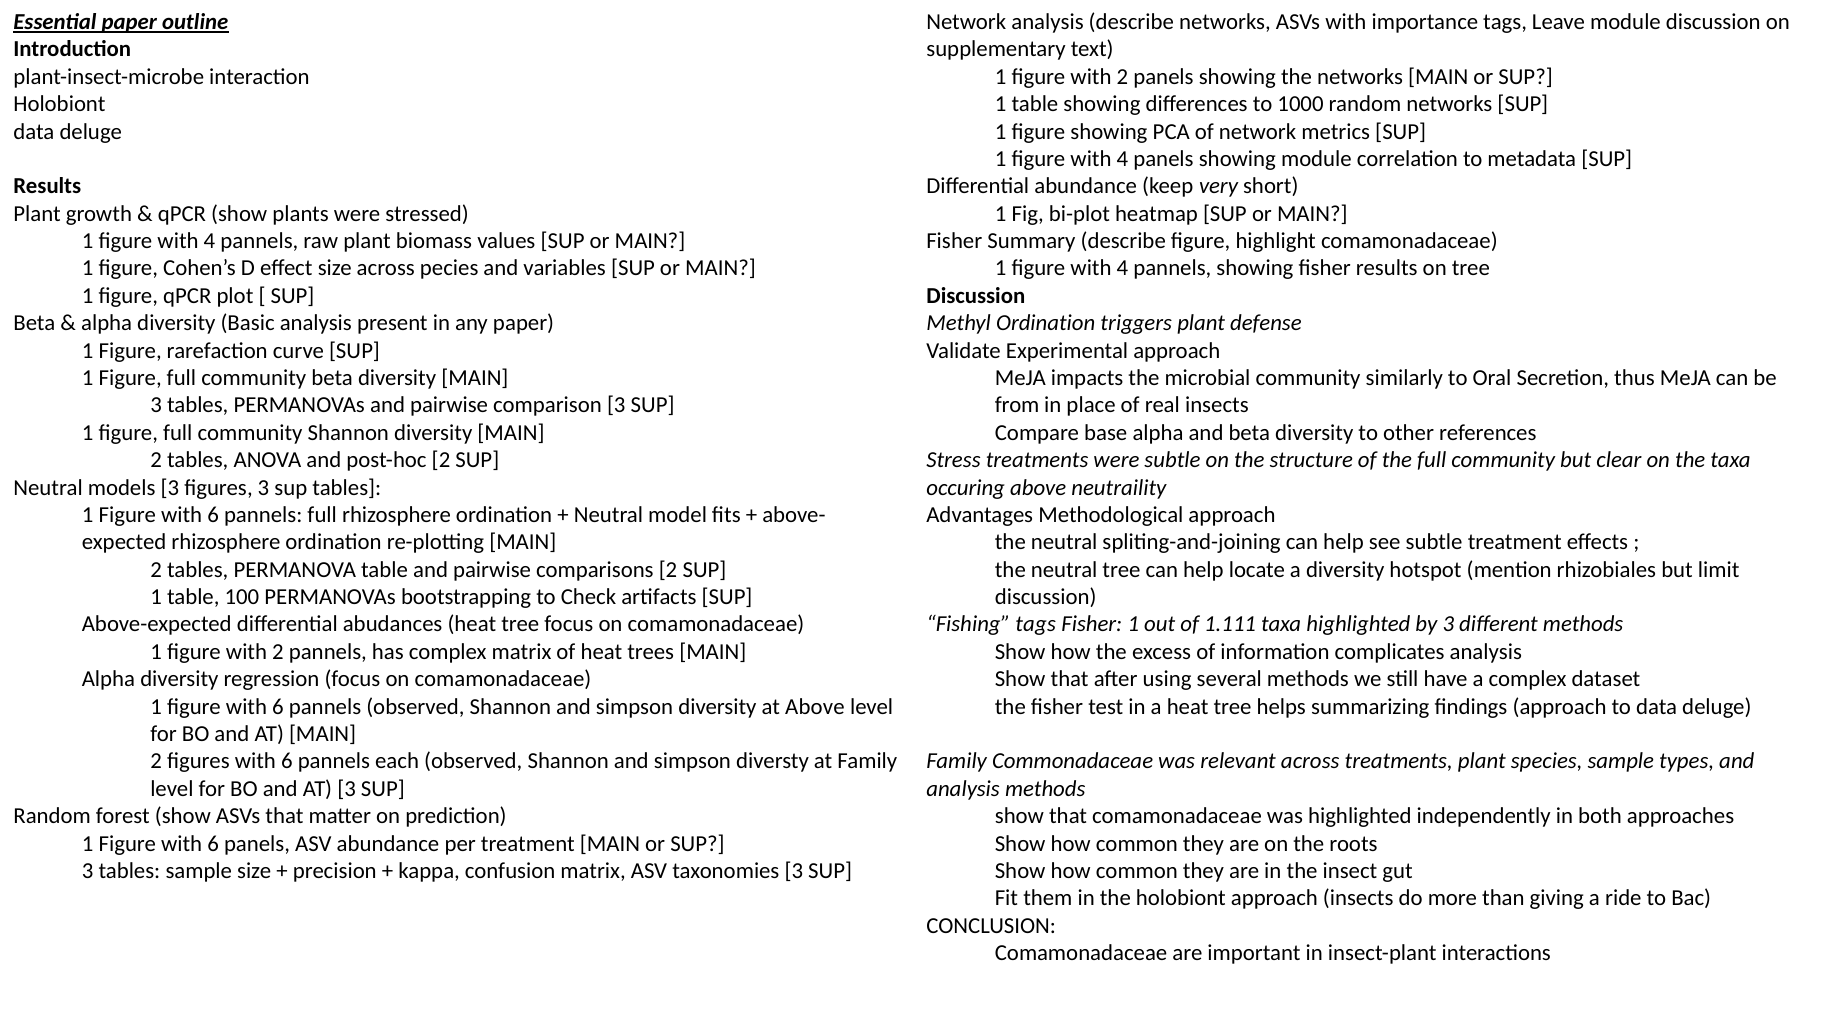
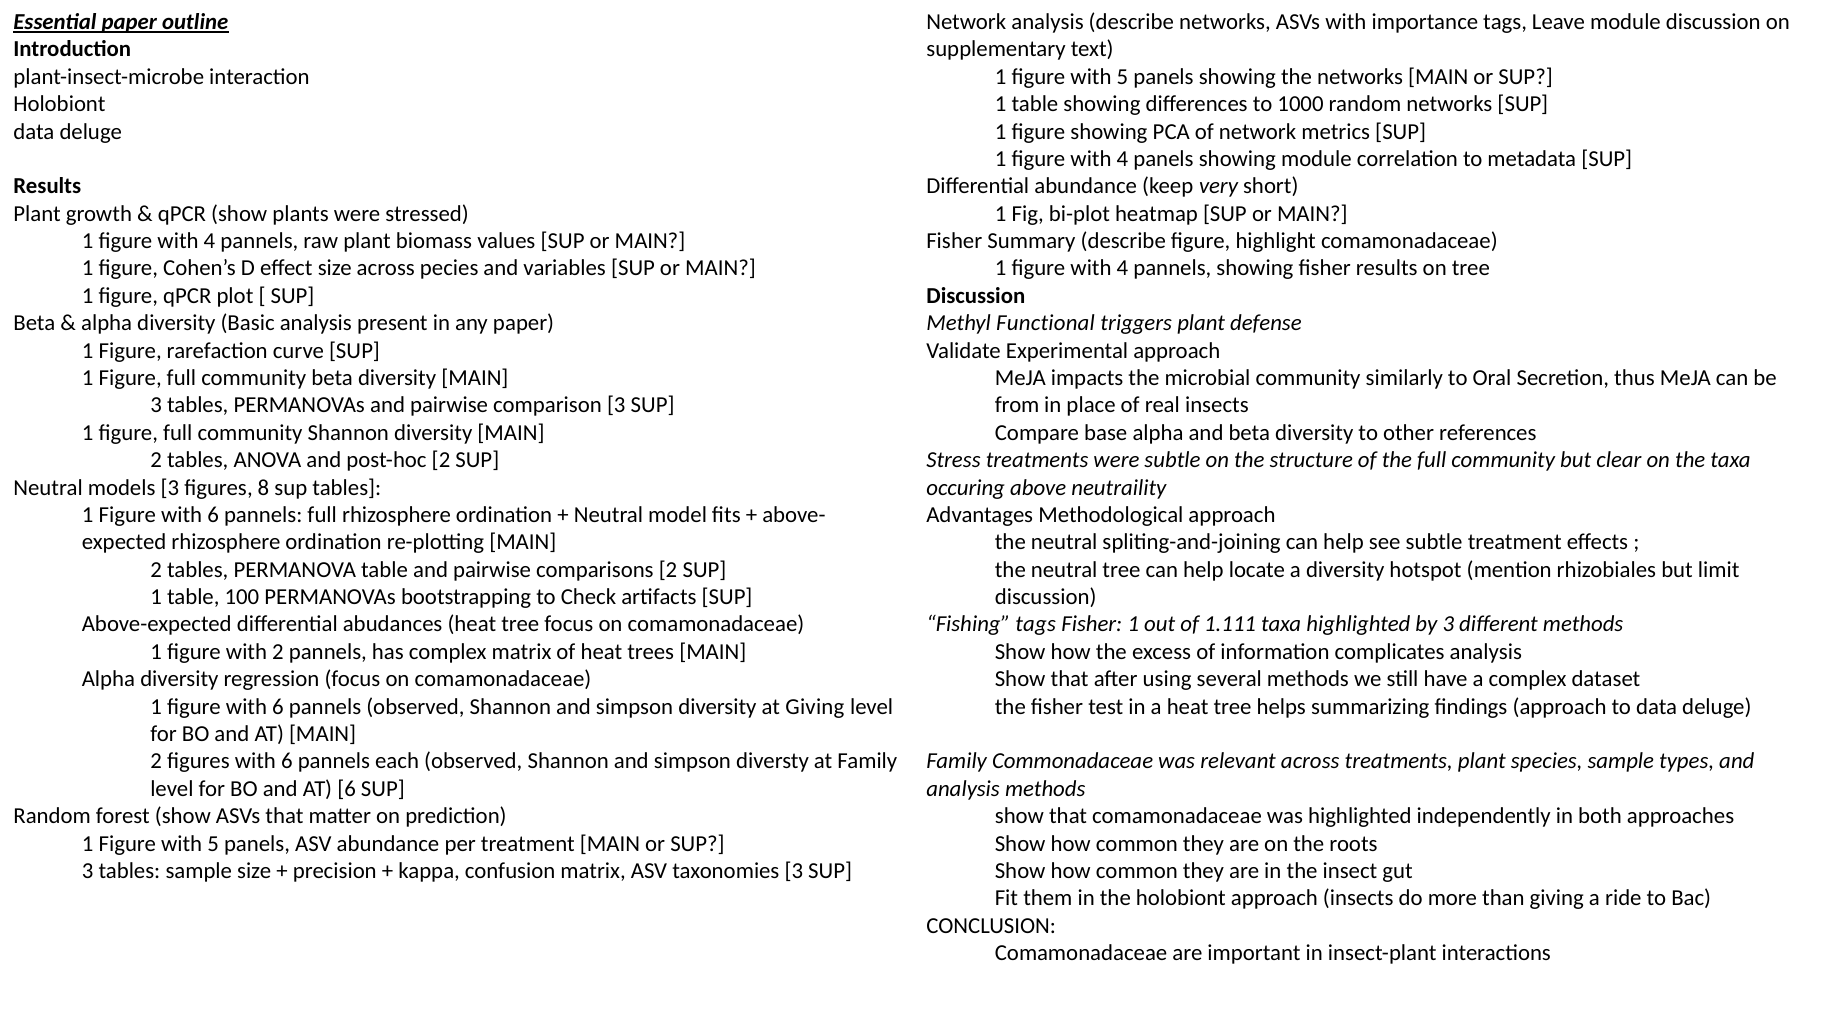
2: 2 -> 5 (1122, 77)
Methyl Ordination: Ordination -> Functional (1046, 323)
figures 3: 3 -> 8 (263, 488)
at Above: Above -> Giving (815, 707)
AT 3: 3 -> 6 (347, 789)
6: 6 -> 5 (213, 844)
